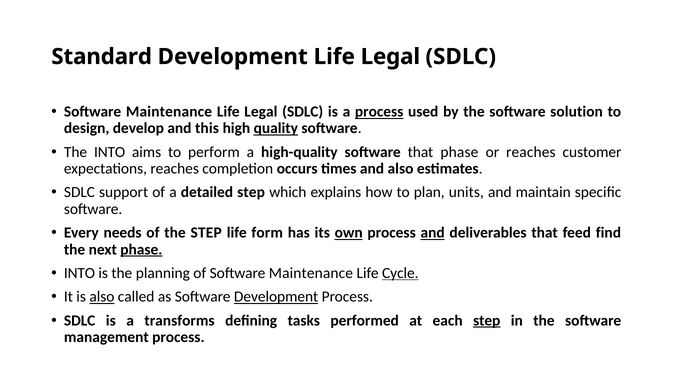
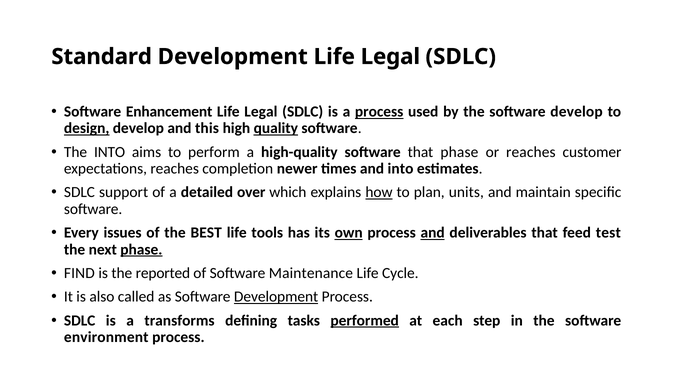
Maintenance: Maintenance -> Enhancement (169, 112)
software solution: solution -> develop (577, 112)
design underline: none -> present (87, 128)
occurs: occurs -> newer (297, 168)
and also: also -> into (401, 168)
detailed step: step -> over (251, 192)
how underline: none -> present (379, 192)
needs: needs -> issues (123, 232)
the STEP: STEP -> BEST (206, 232)
form: form -> tools (267, 232)
find: find -> test (608, 232)
INTO: INTO -> FIND (79, 273)
planning: planning -> reported (163, 273)
Cycle underline: present -> none (400, 273)
also underline: present -> none (102, 296)
performed underline: none -> present (365, 320)
step underline: present -> none (487, 320)
management: management -> environment (106, 337)
